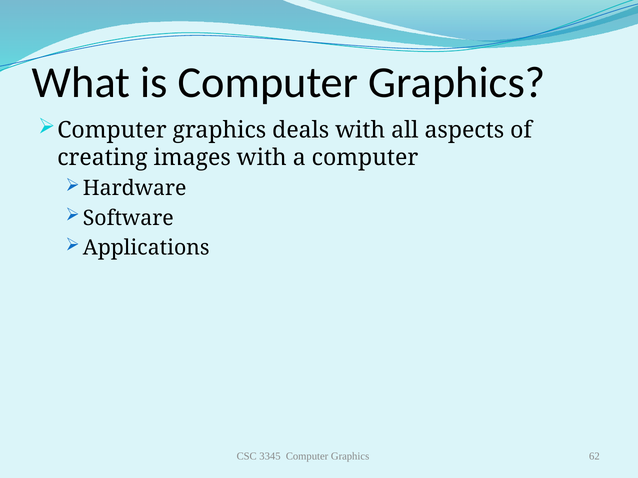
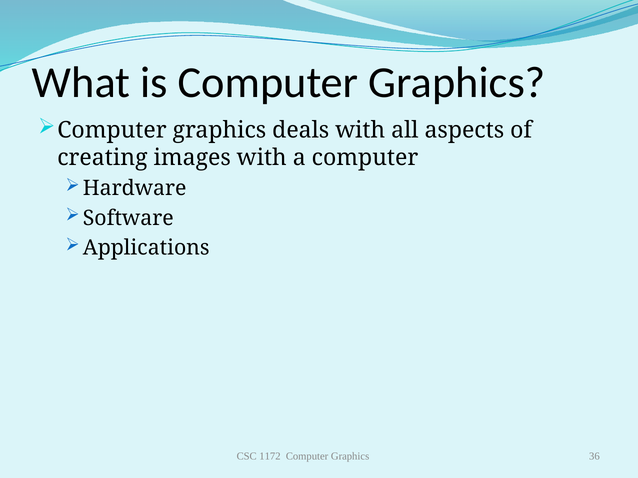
3345: 3345 -> 1172 (270, 457)
62: 62 -> 36 (594, 457)
